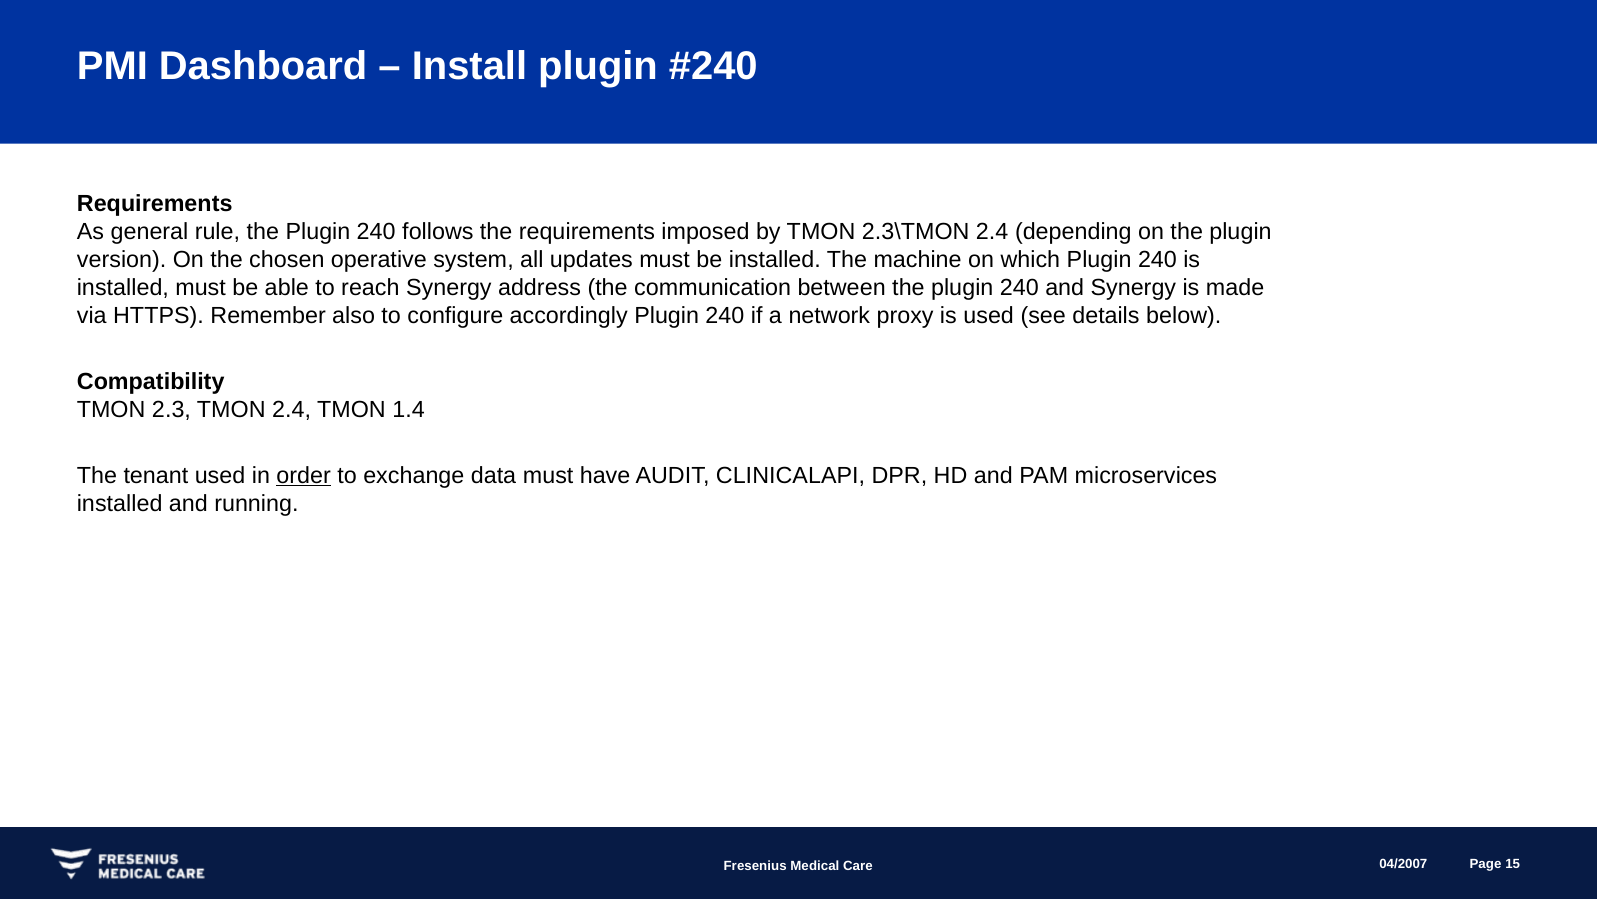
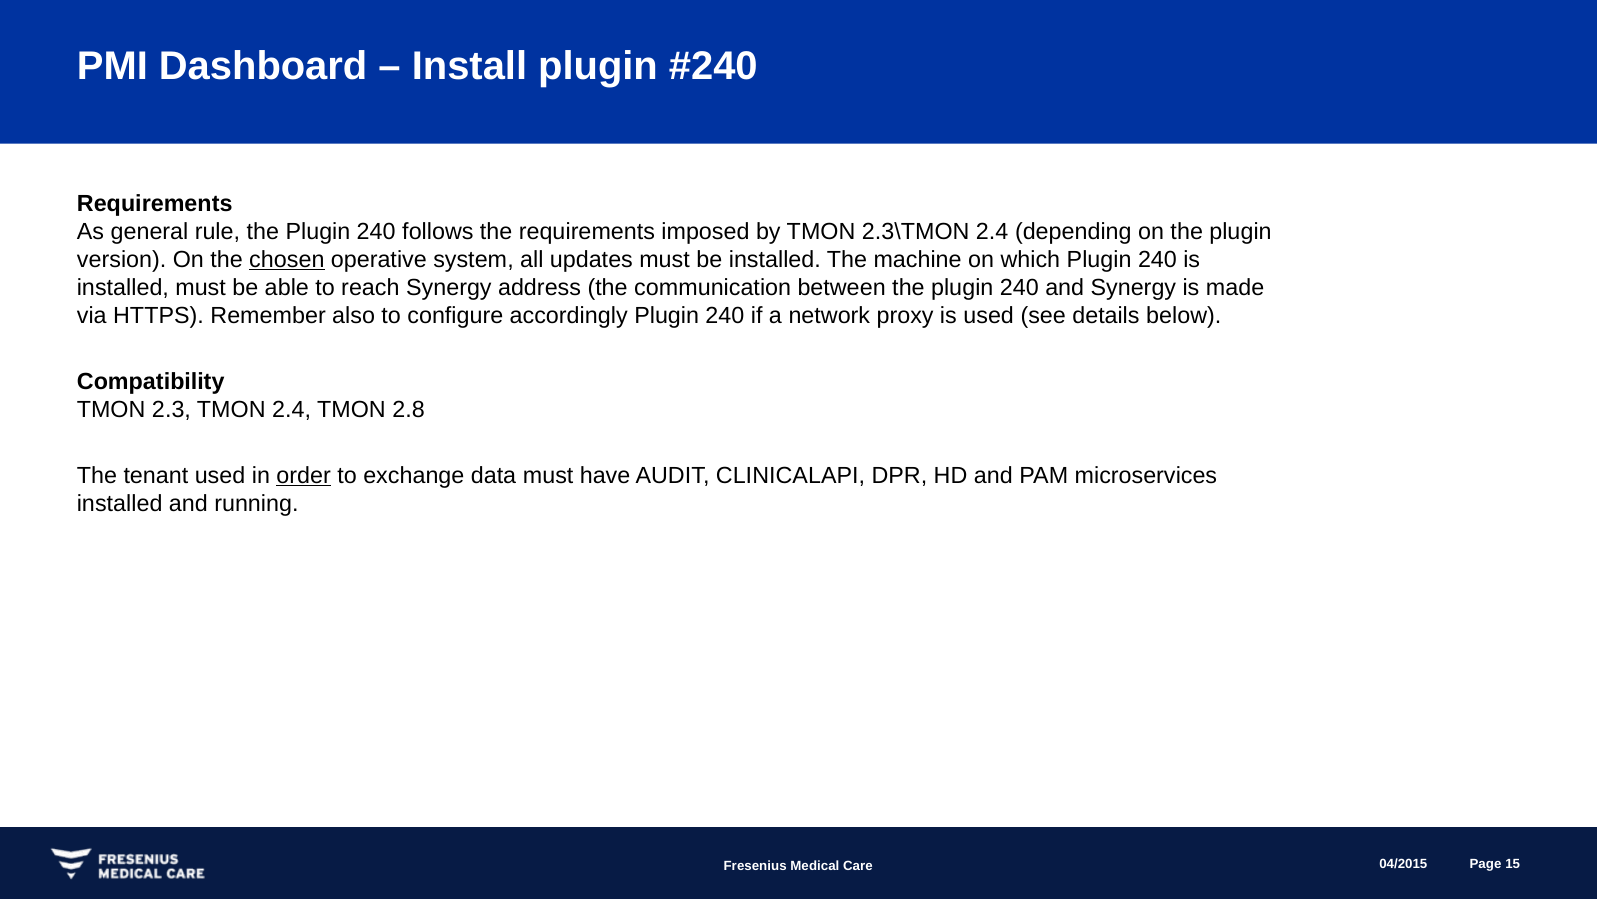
chosen underline: none -> present (287, 259)
1.4: 1.4 -> 2.8 (409, 409)
04/2007: 04/2007 -> 04/2015 (1403, 864)
